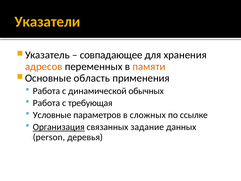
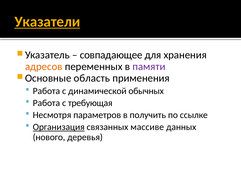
Указатели underline: none -> present (47, 22)
памяти colour: orange -> purple (149, 66)
Условные: Условные -> Несмотря (52, 115)
сложных: сложных -> получить (148, 115)
задание: задание -> массиве (147, 127)
person: person -> нового (49, 137)
